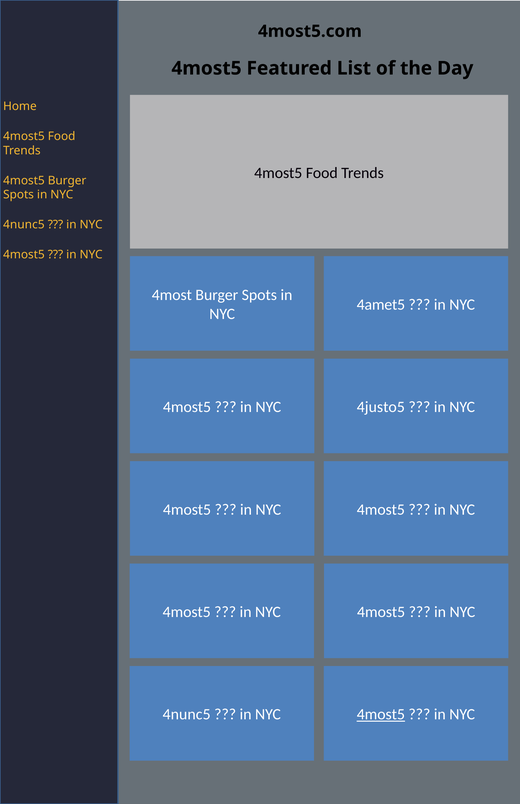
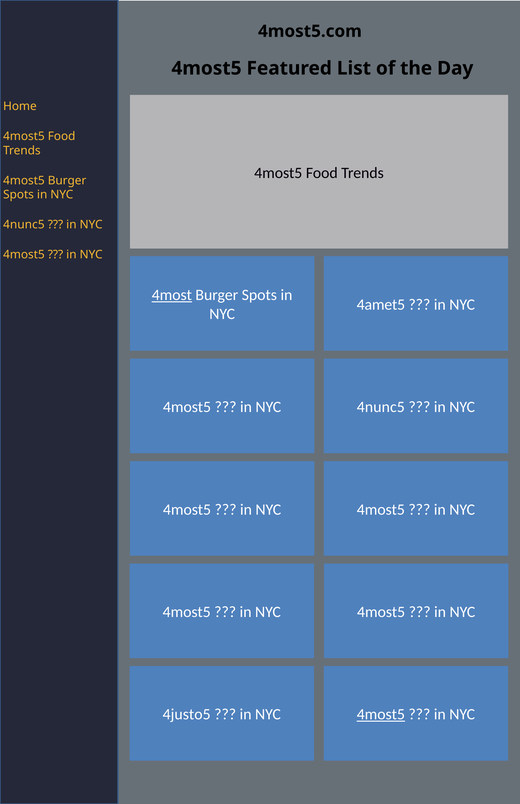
4most underline: none -> present (172, 295)
4justo5: 4justo5 -> 4nunc5 (381, 407)
4nunc5: 4nunc5 -> 4justo5 (187, 714)
